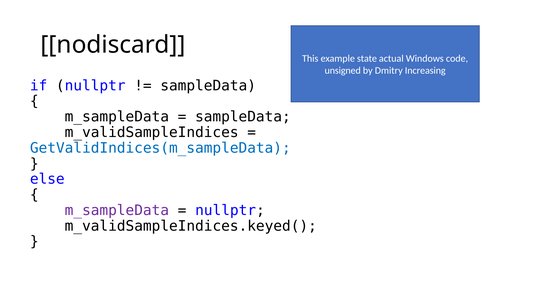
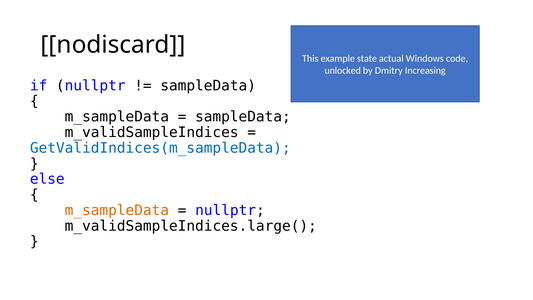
unsigned: unsigned -> unlocked (343, 70)
m_sampleData colour: purple -> orange (117, 210)
m_validSampleIndices.keyed(: m_validSampleIndices.keyed( -> m_validSampleIndices.large( (191, 226)
